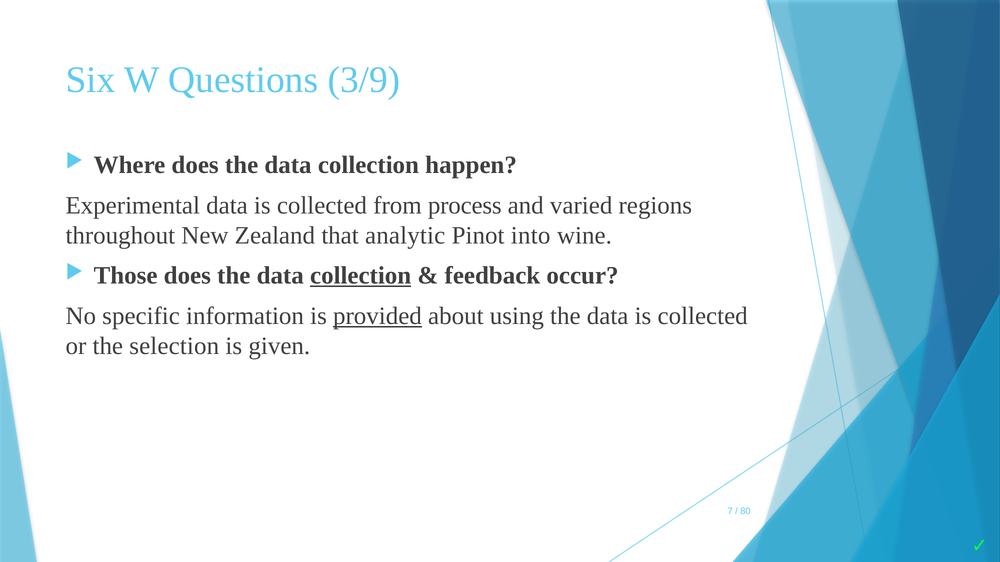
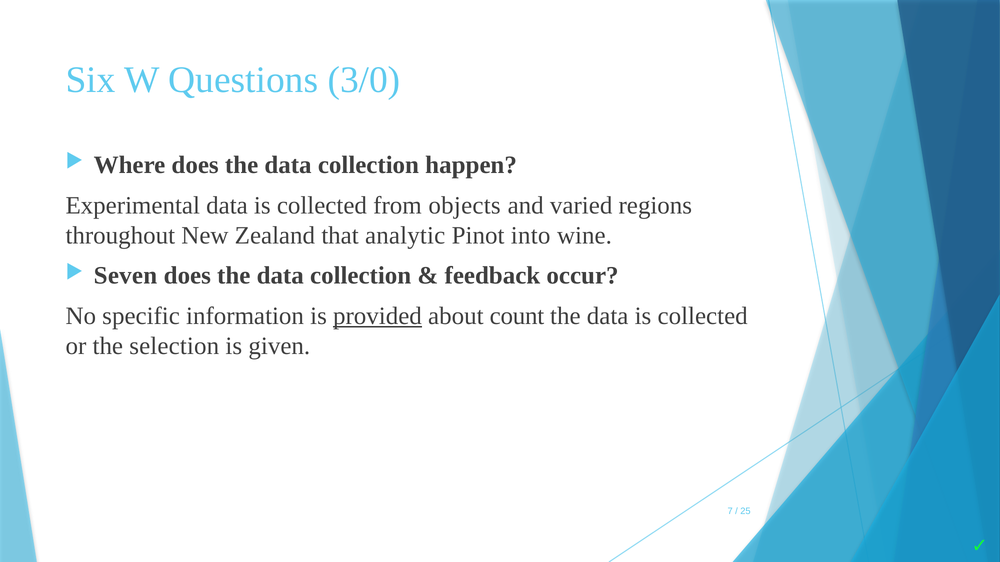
3/9: 3/9 -> 3/0 (364, 80)
process: process -> objects (465, 206)
Those: Those -> Seven (125, 276)
collection underline: present -> none (361, 276)
using: using -> count (517, 316)
80: 80 -> 25 (745, 512)
